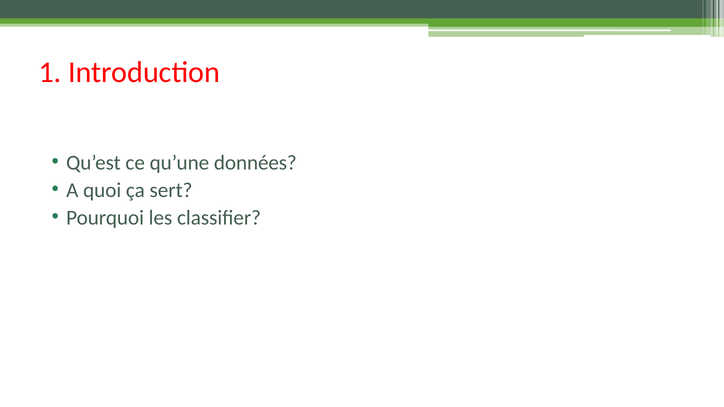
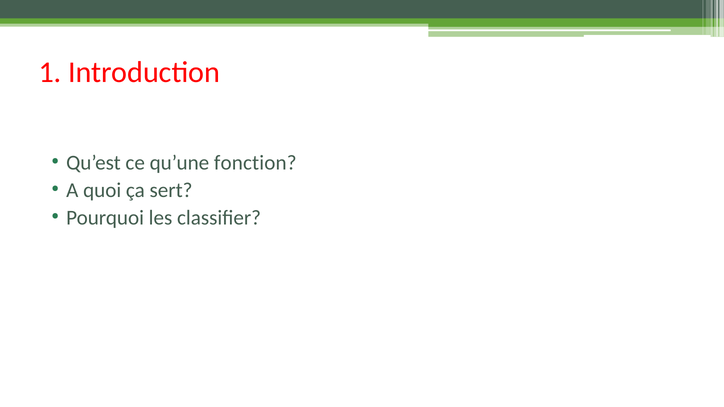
données: données -> fonction (255, 163)
